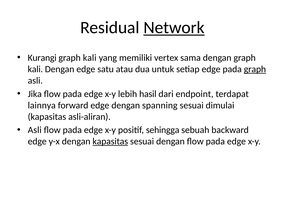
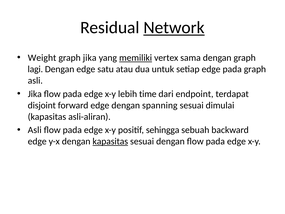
Kurangi: Kurangi -> Weight (42, 58)
kali: kali -> jika (90, 58)
memiliki underline: none -> present (136, 58)
kali: kali -> lagi (35, 69)
graph underline: present -> none (255, 69)
hasil: hasil -> time (148, 94)
lainnya: lainnya -> disjoint (42, 105)
